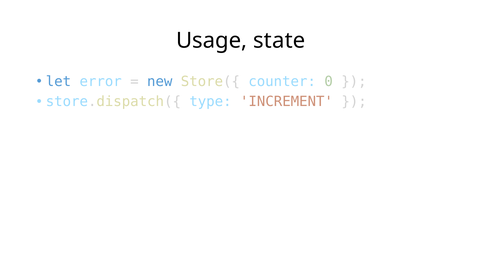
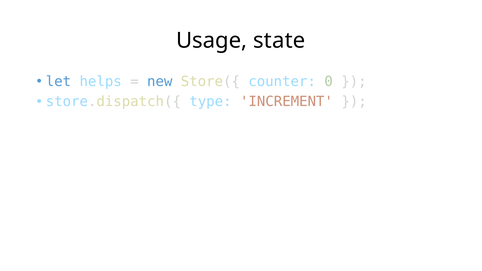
error: error -> helps (101, 81)
